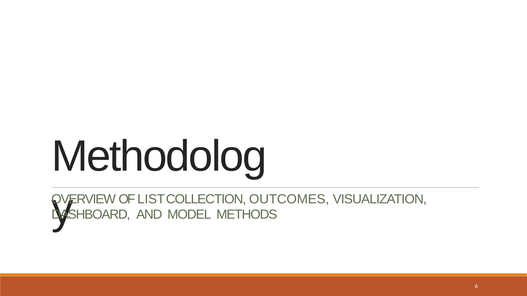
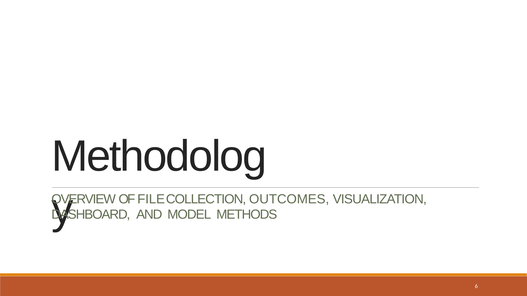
LIST: LIST -> FILE (151, 200)
